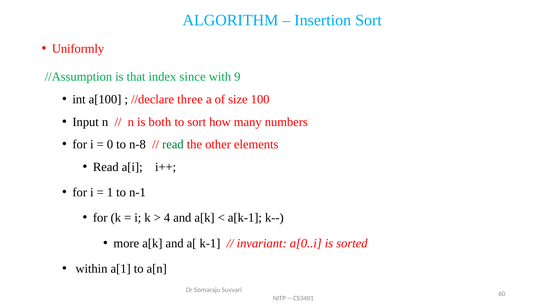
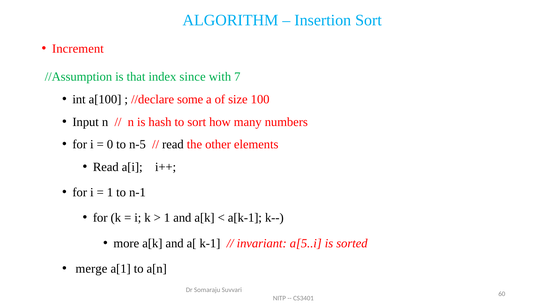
Uniformly: Uniformly -> Increment (78, 49)
9: 9 -> 7 (237, 77)
three: three -> some (190, 99)
both: both -> hash (160, 122)
n-8: n-8 -> n-5 (137, 144)
read colour: green -> black (173, 144)
4: 4 -> 1 (167, 218)
a[0..i: a[0..i -> a[5..i (306, 243)
within: within -> merge (91, 268)
